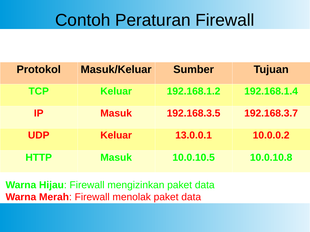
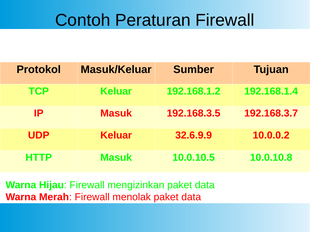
13.0.0.1: 13.0.0.1 -> 32.6.9.9 (194, 136)
